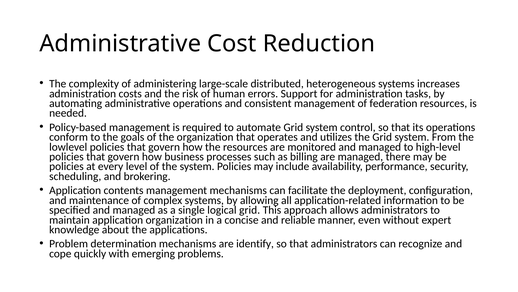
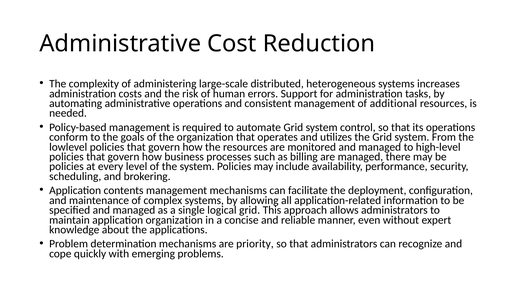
federation: federation -> additional (393, 103)
identify: identify -> priority (255, 243)
